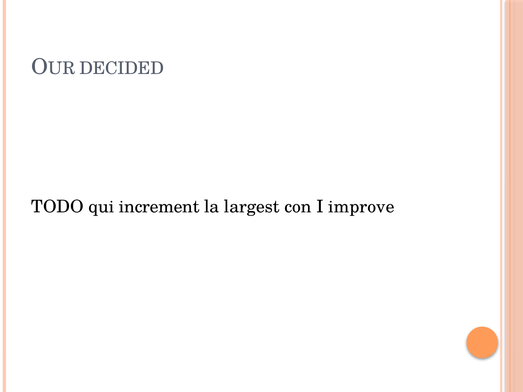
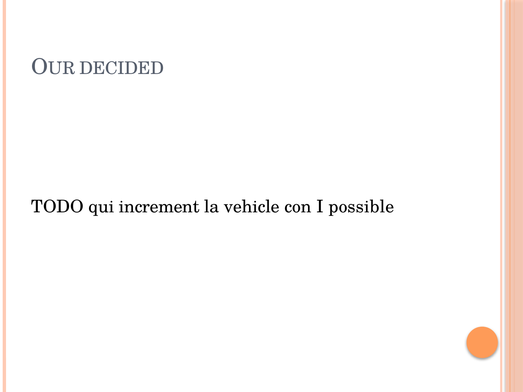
largest: largest -> vehicle (252, 207)
improve: improve -> possible (361, 207)
